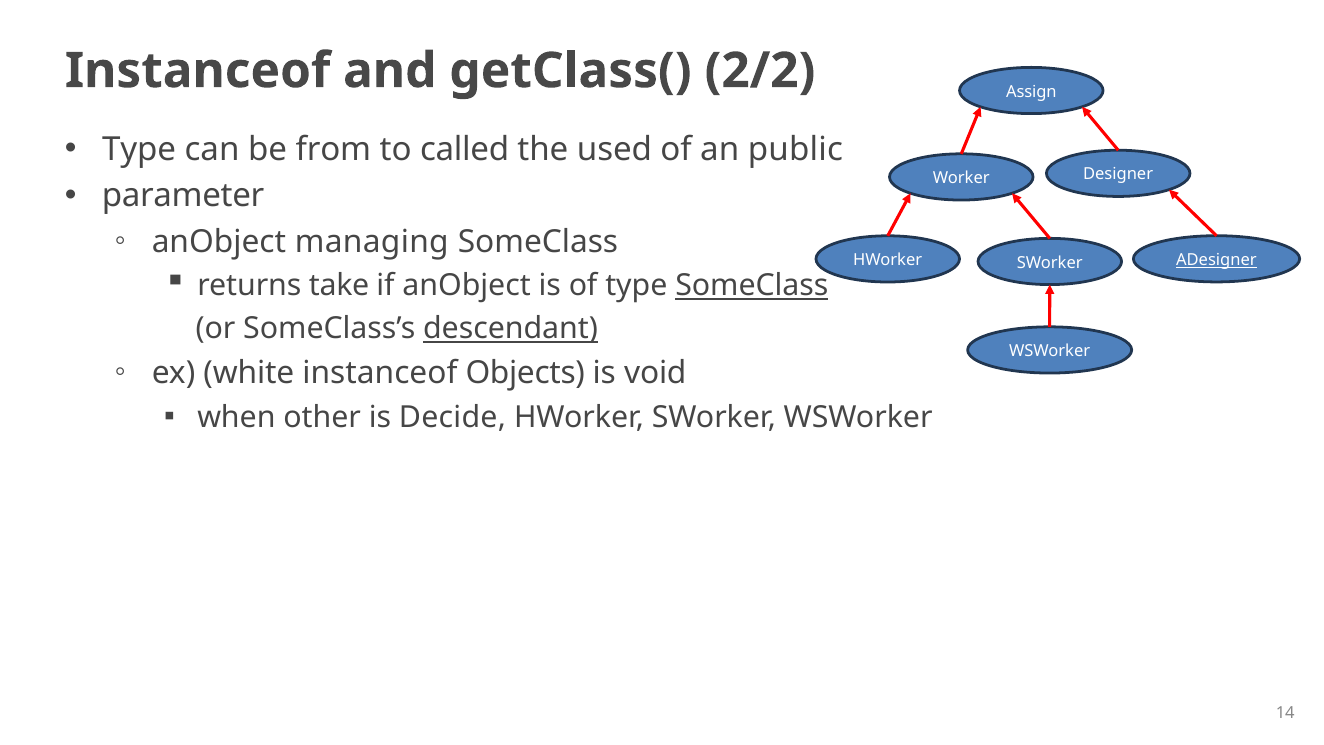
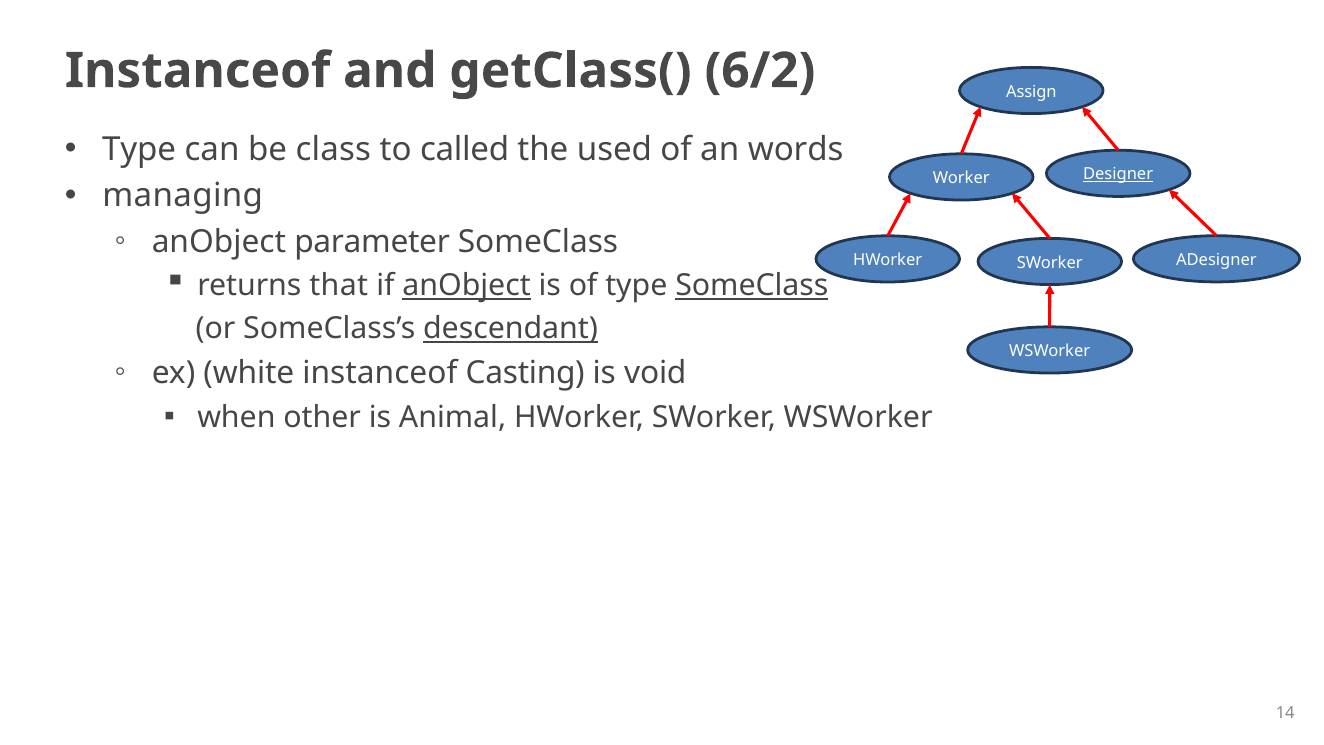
2/2: 2/2 -> 6/2 (760, 71)
from: from -> class (333, 149)
public: public -> words (796, 149)
Designer underline: none -> present (1118, 174)
parameter: parameter -> managing (183, 196)
managing: managing -> parameter (372, 242)
ADesigner underline: present -> none (1216, 260)
take: take -> that (339, 286)
anObject underline: none -> present (467, 286)
Objects: Objects -> Casting (525, 373)
Decide: Decide -> Animal (453, 417)
